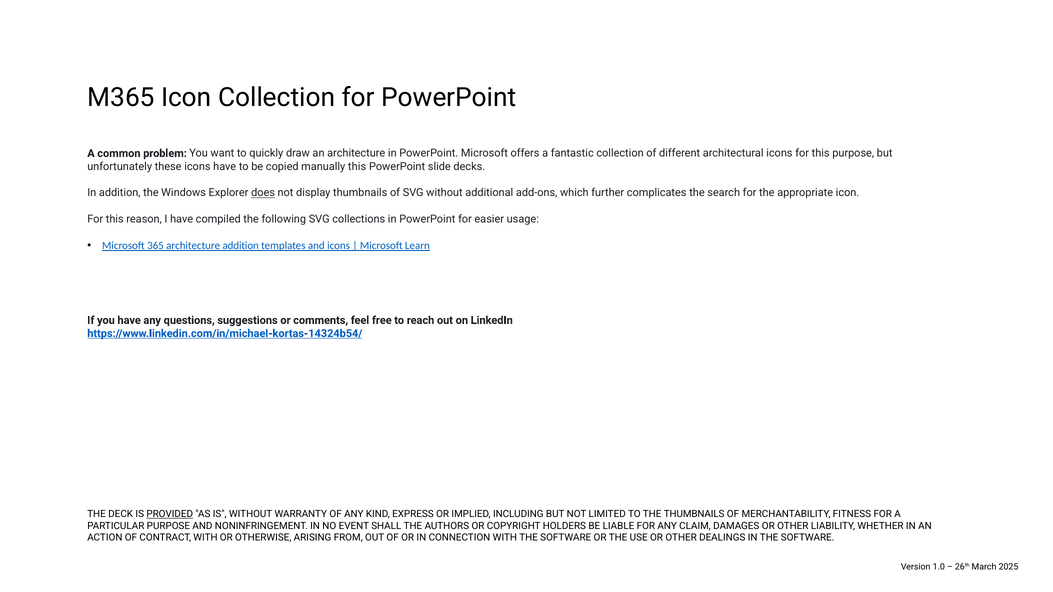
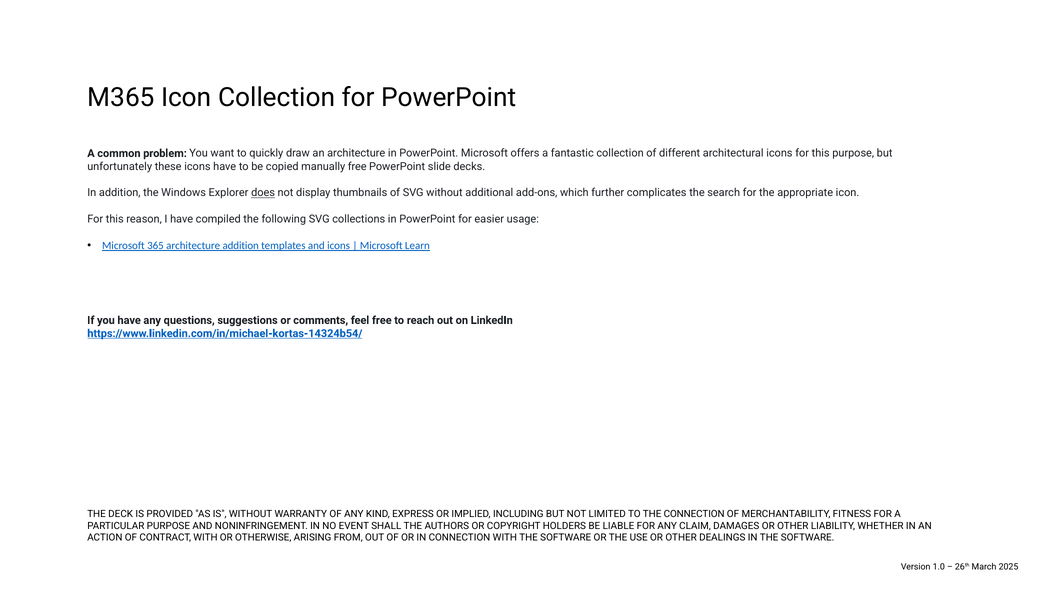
manually this: this -> free (357, 167)
PROVIDED underline: present -> none (170, 514)
THE THUMBNAILS: THUMBNAILS -> CONNECTION (694, 514)
